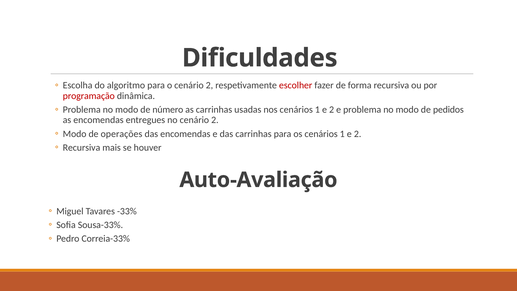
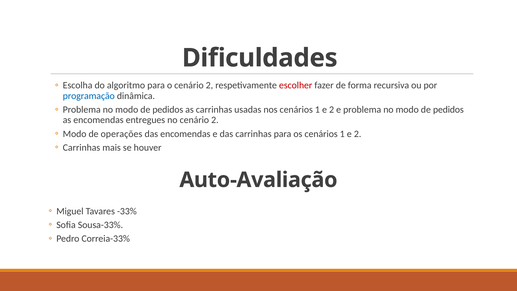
programação colour: red -> blue (89, 96)
número: número -> pedidos (168, 110)
Recursiva: Recursiva -> Carrinhas (82, 147)
